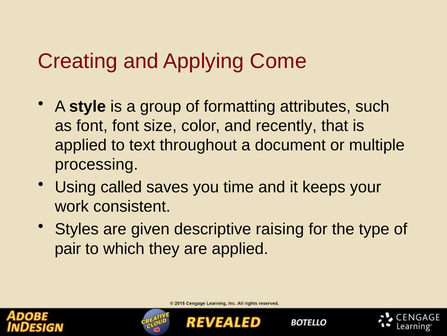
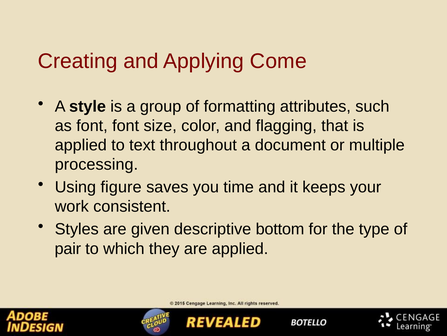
recently: recently -> flagging (286, 126)
called: called -> figure (121, 187)
raising: raising -> bottom (280, 229)
